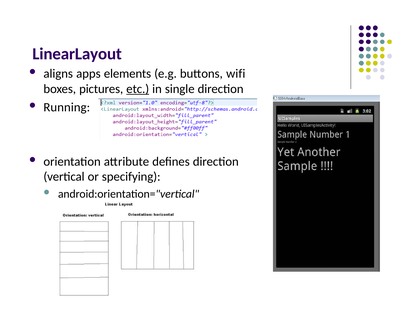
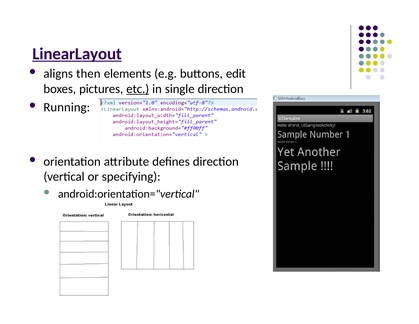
LinearLayout underline: none -> present (77, 54)
apps: apps -> then (88, 74)
wifi: wifi -> edit (236, 74)
